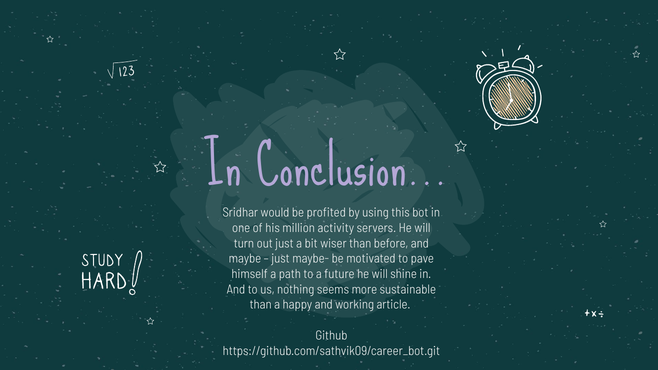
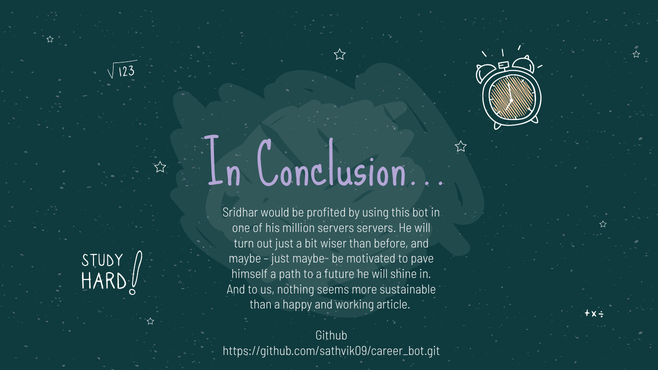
million activity: activity -> servers (336, 228)
